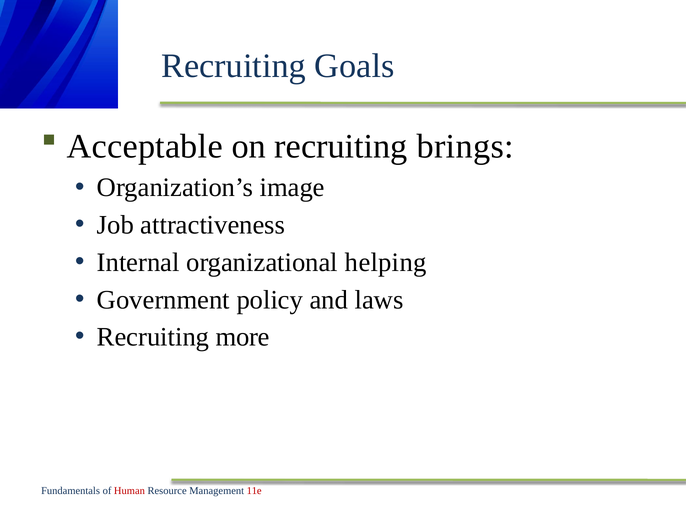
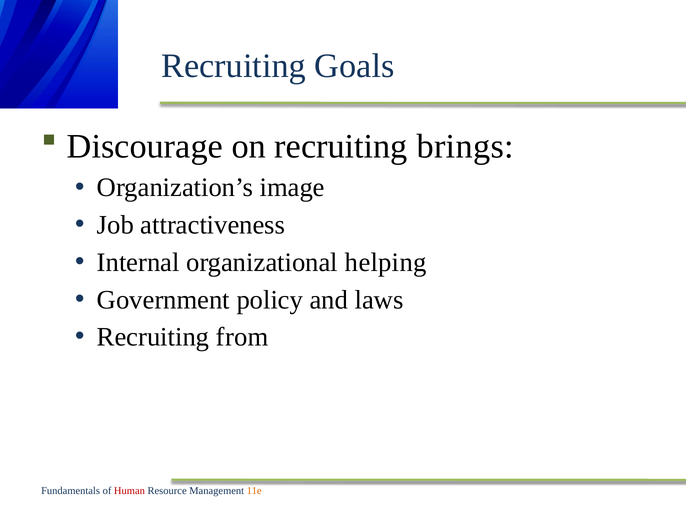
Acceptable: Acceptable -> Discourage (145, 146)
more: more -> from (242, 337)
11e colour: red -> orange (254, 491)
